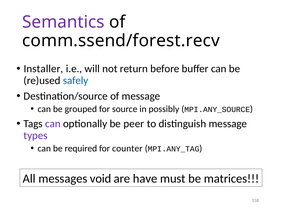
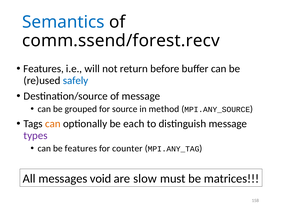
Semantics colour: purple -> blue (63, 22)
Installer: Installer -> Features (44, 69)
possibly: possibly -> method (164, 109)
can colour: purple -> orange (53, 124)
peer: peer -> each (134, 124)
be required: required -> features (81, 149)
have: have -> slow (145, 179)
